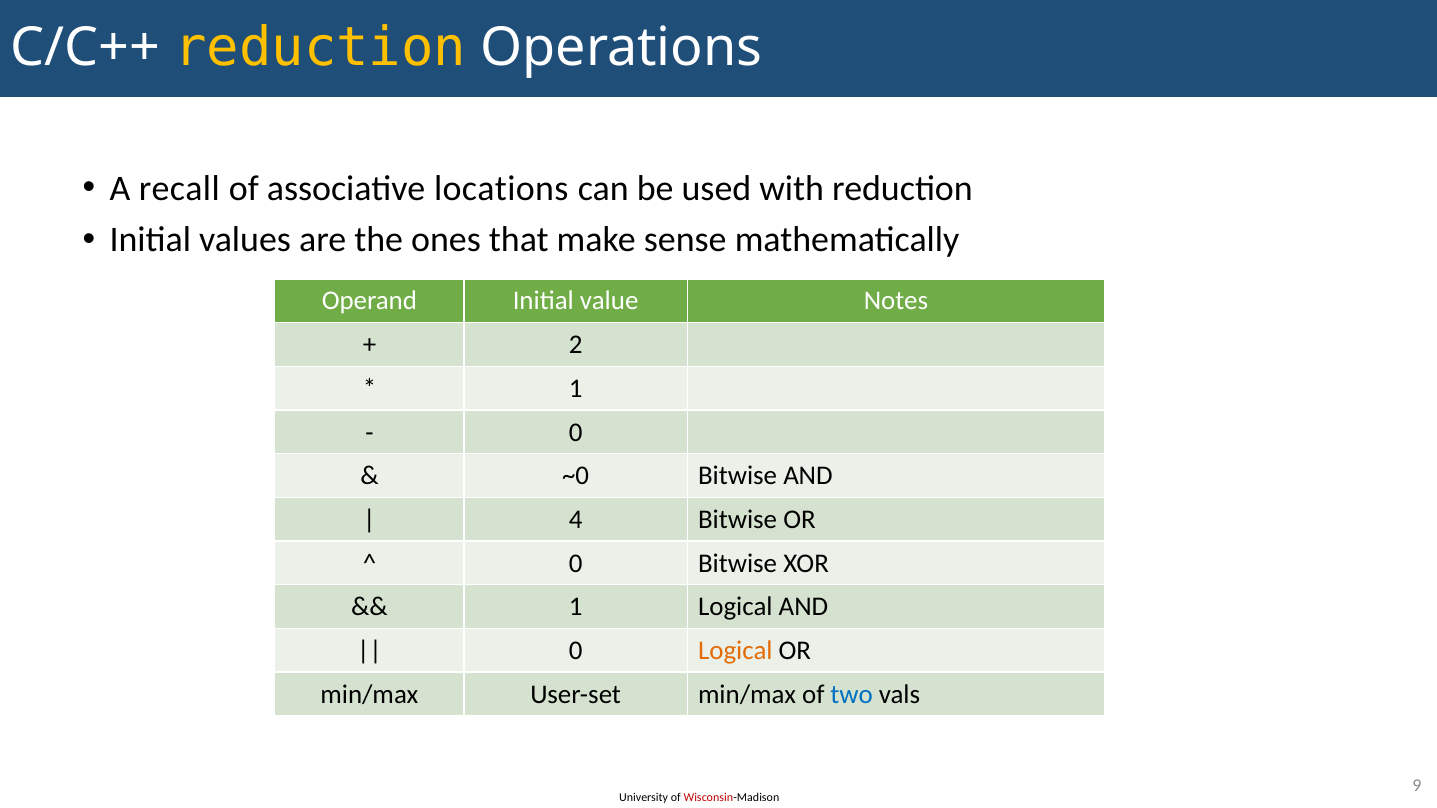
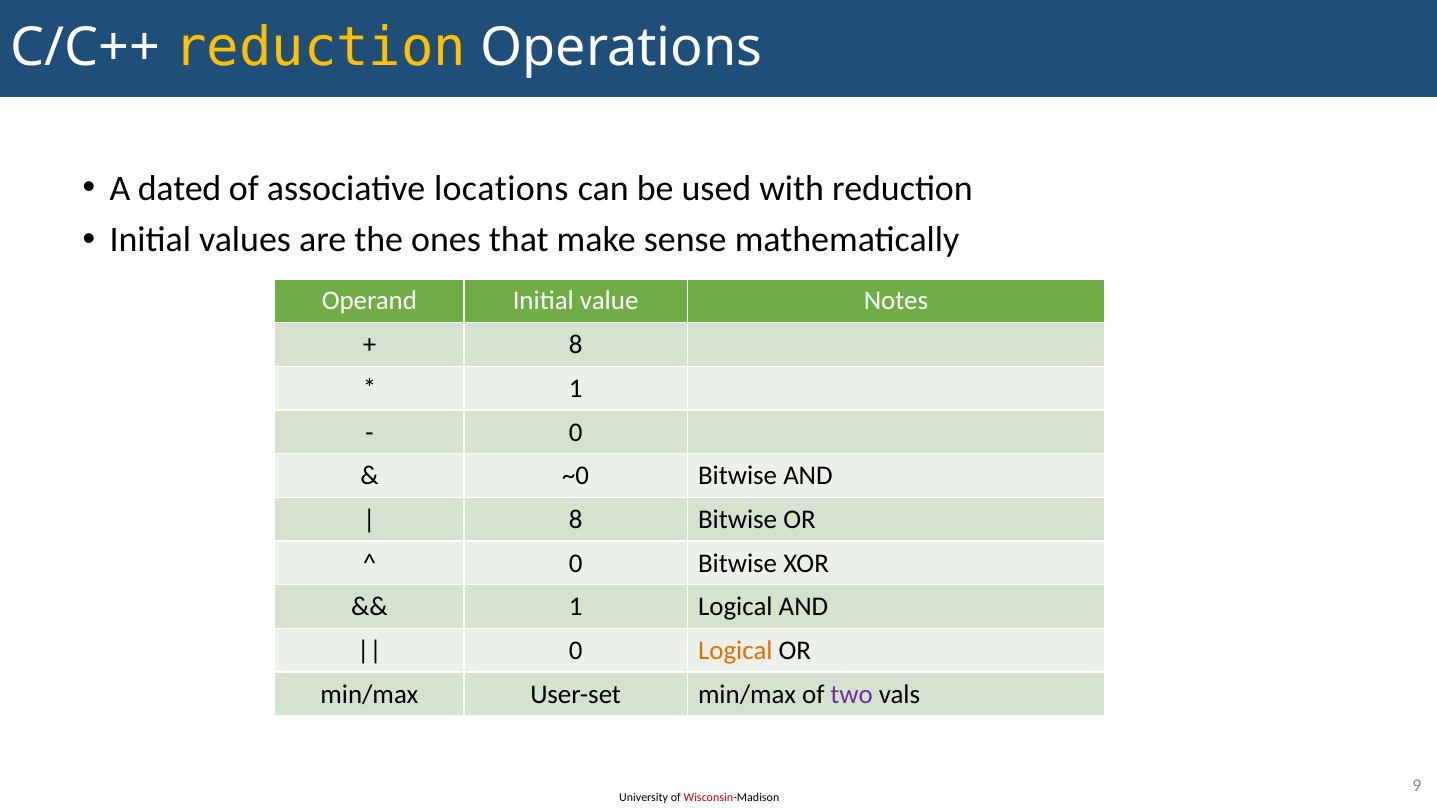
recall: recall -> dated (180, 189)
2: 2 -> 8 (576, 345)
4: 4 -> 8 (576, 520)
two colour: blue -> purple (852, 695)
